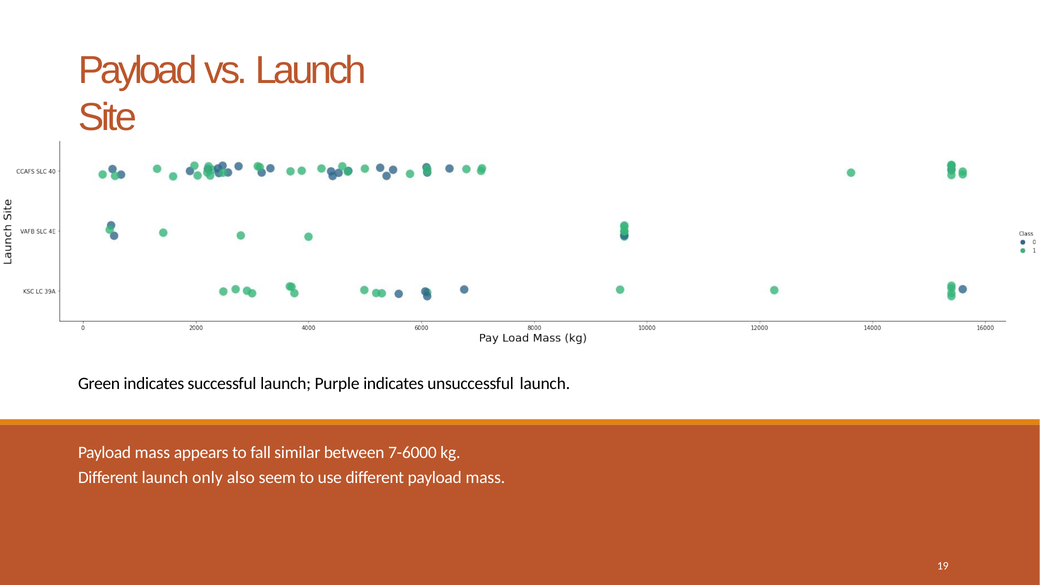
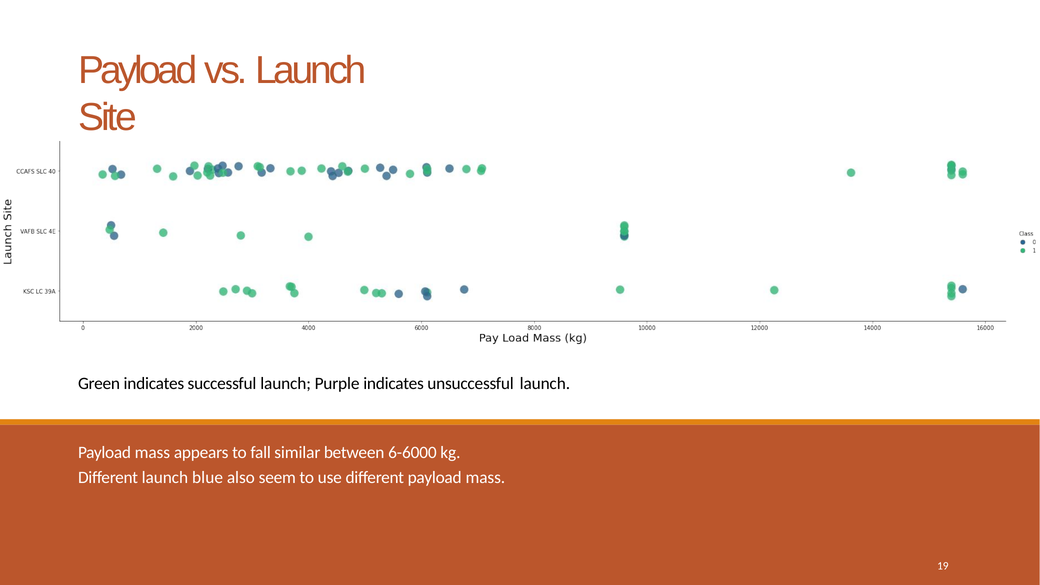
7-6000: 7-6000 -> 6-6000 (412, 452)
only: only -> blue (208, 478)
